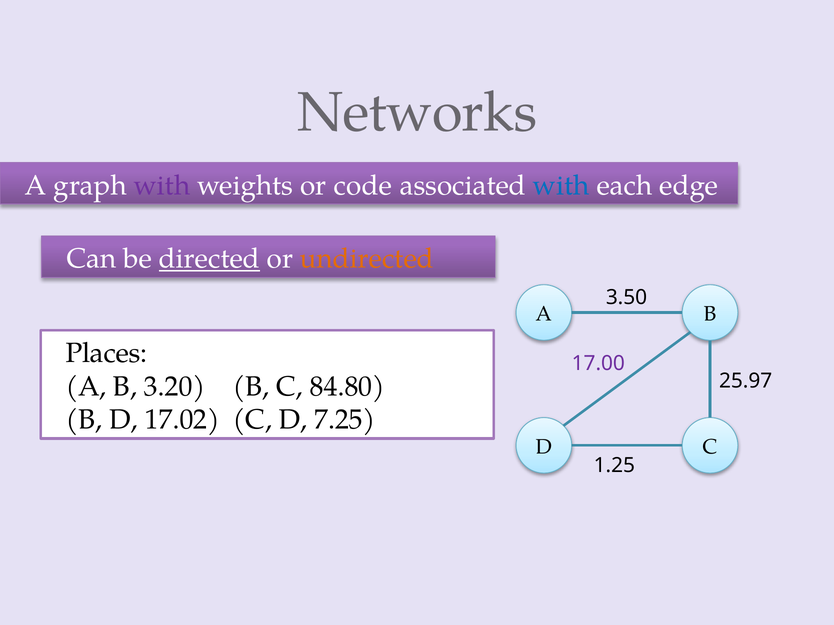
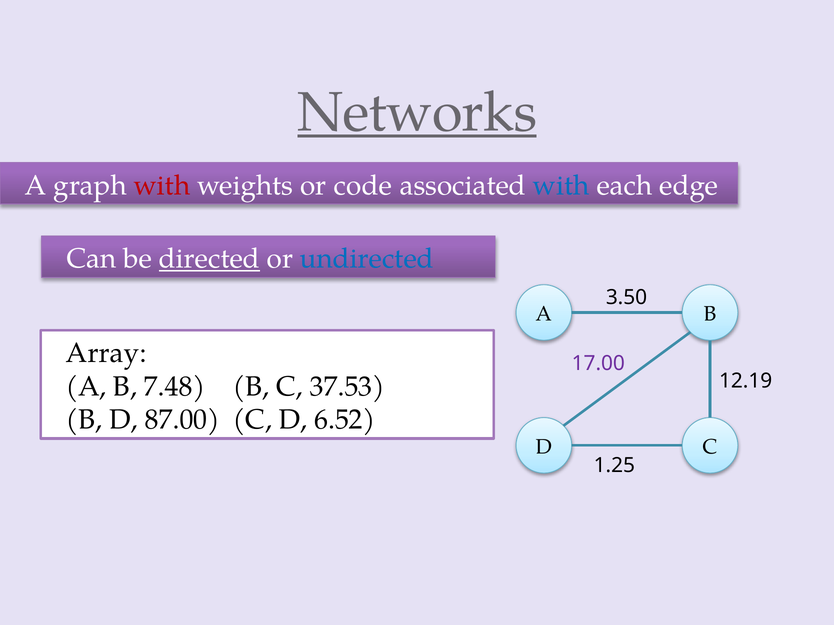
Networks underline: none -> present (417, 112)
with colour: purple -> red (162, 185)
undirected colour: orange -> blue (367, 259)
Places: Places -> Array (106, 353)
25.97: 25.97 -> 12.19 (746, 381)
3.20: 3.20 -> 7.48 (175, 387)
84.80: 84.80 -> 37.53 (347, 387)
17.02: 17.02 -> 87.00 (182, 420)
7.25: 7.25 -> 6.52 (345, 420)
